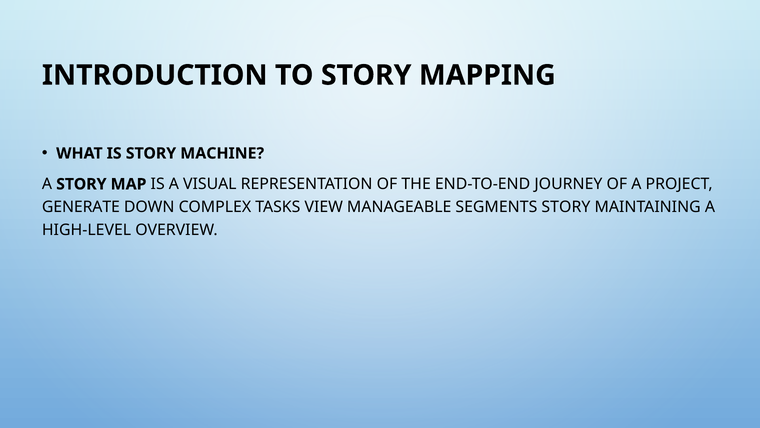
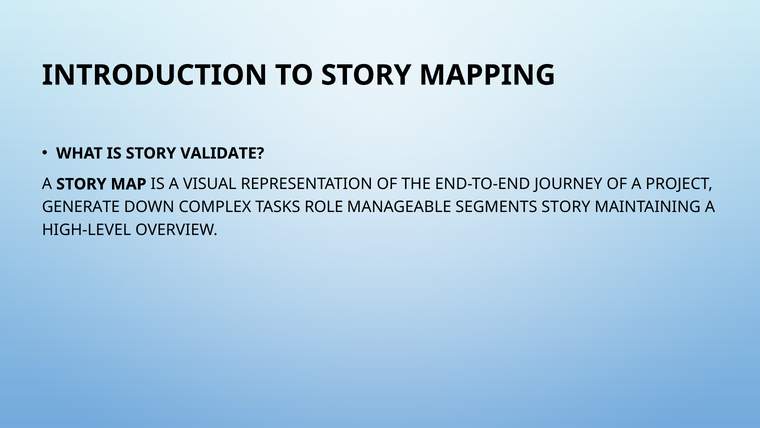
MACHINE: MACHINE -> VALIDATE (222, 153)
VIEW: VIEW -> ROLE (324, 207)
